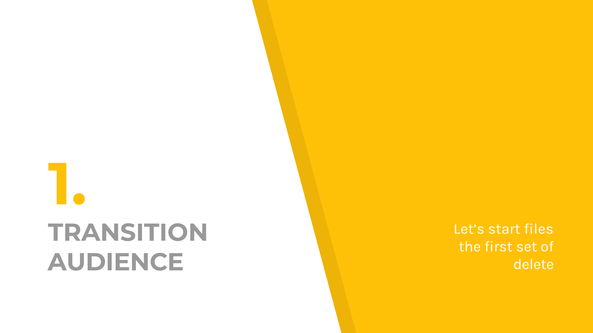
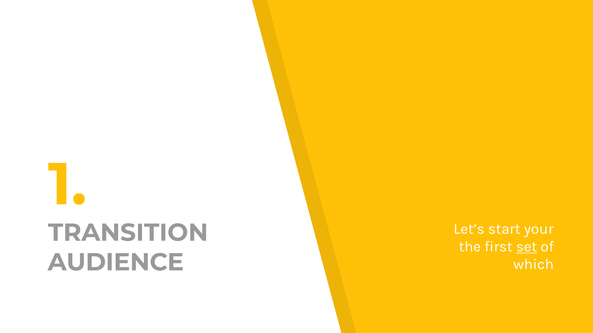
files: files -> your (539, 229)
set underline: none -> present (527, 247)
delete: delete -> which (534, 265)
